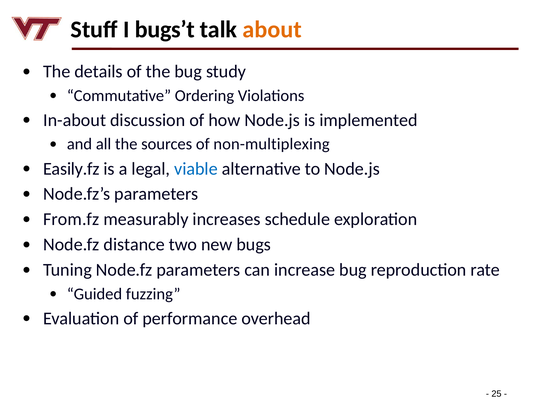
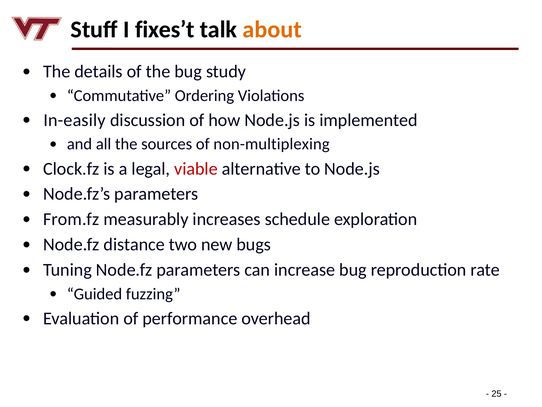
bugs’t: bugs’t -> fixes’t (165, 30)
In-about: In-about -> In-easily (75, 120)
Easily.fz: Easily.fz -> Clock.fz (71, 169)
viable colour: blue -> red (196, 169)
